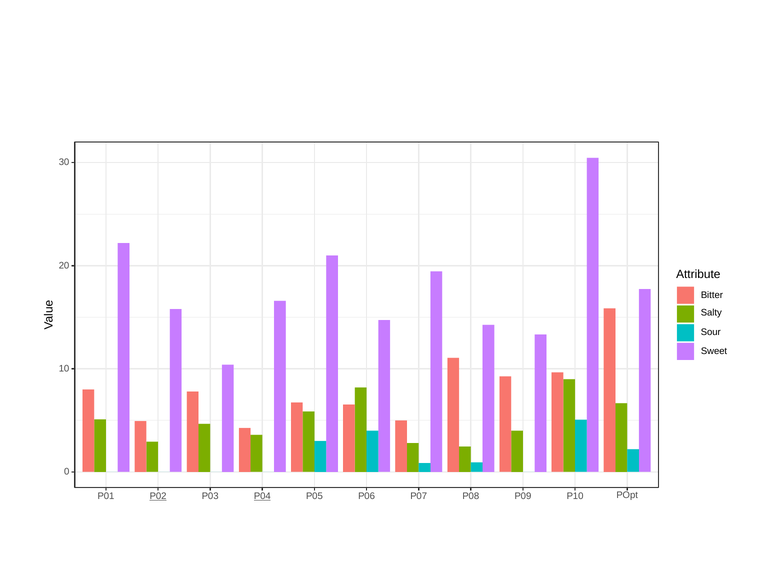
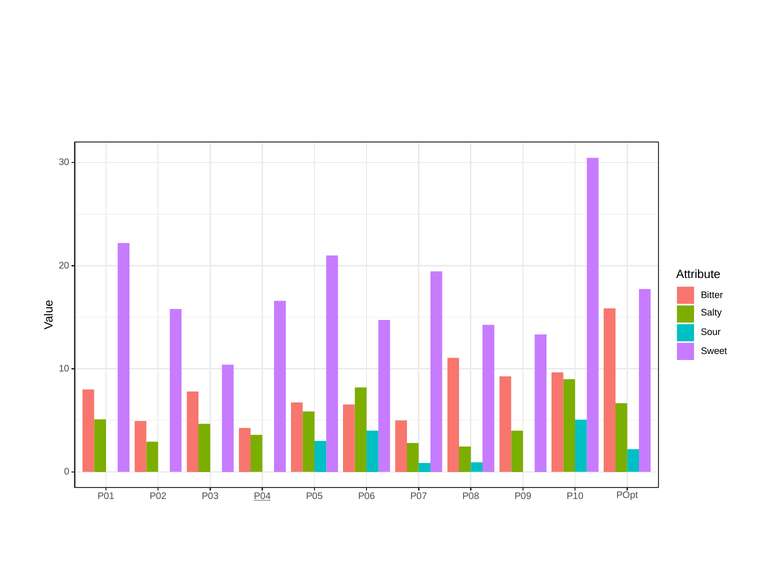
P02 underline: present -> none (158, 496)
